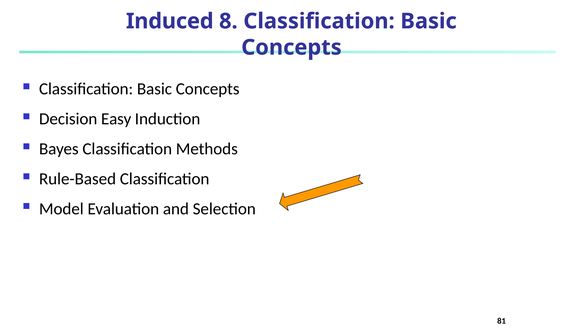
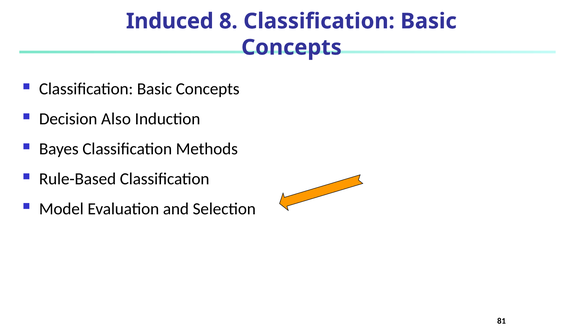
Easy: Easy -> Also (116, 119)
